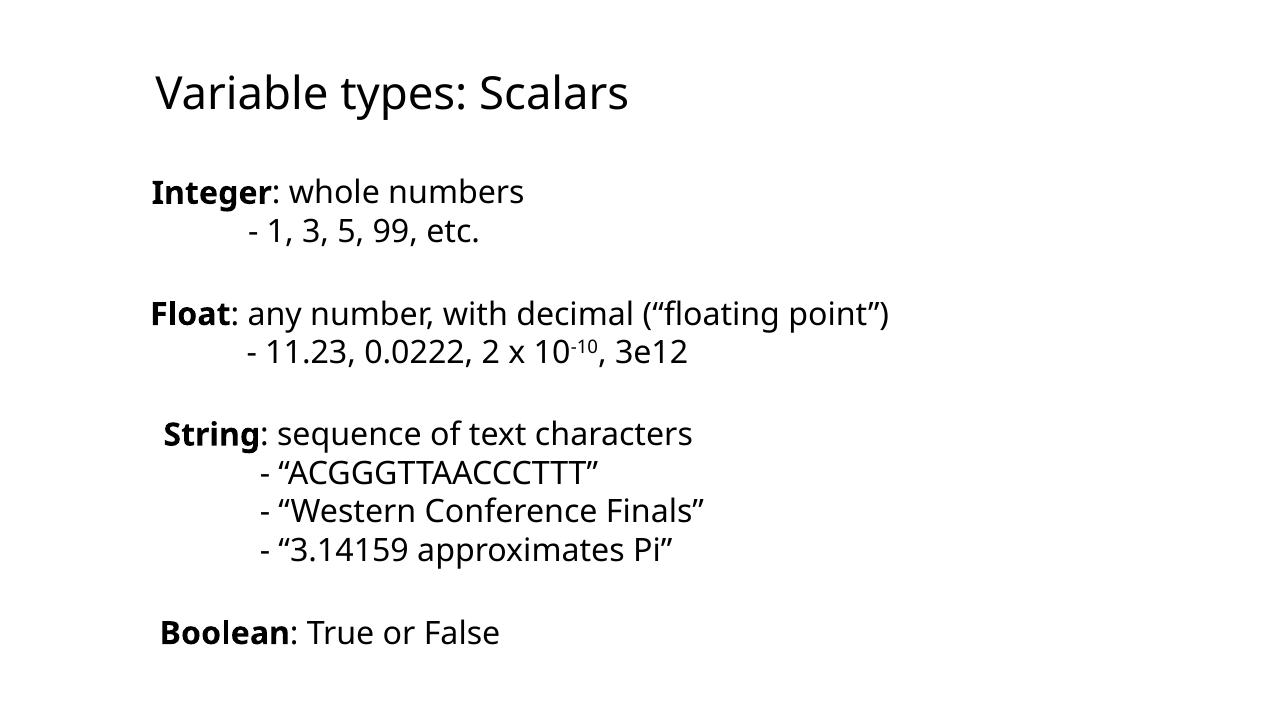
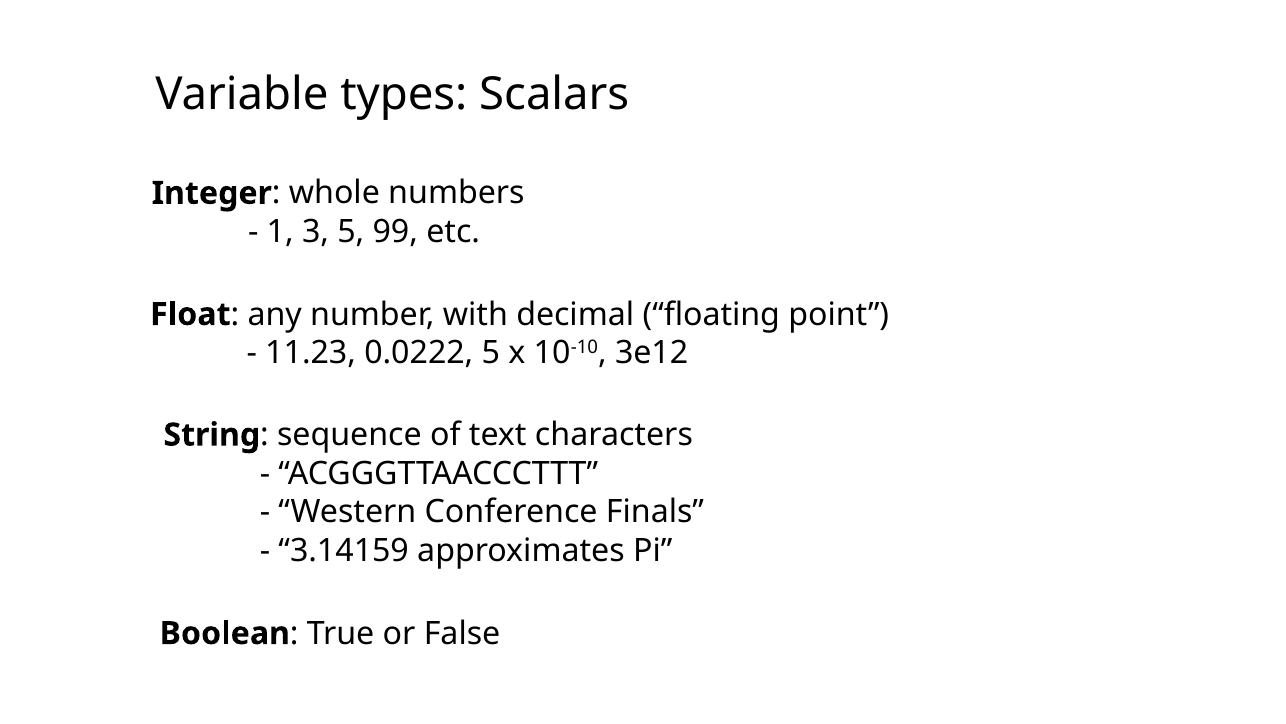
0.0222 2: 2 -> 5 (491, 353)
